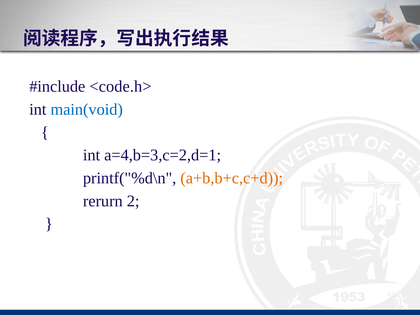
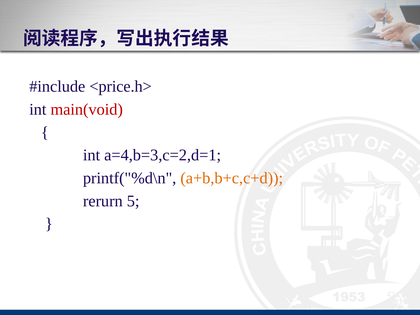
<code.h>: <code.h> -> <price.h> (121, 87)
main(void colour: blue -> red (87, 109)
2: 2 -> 5 (133, 201)
